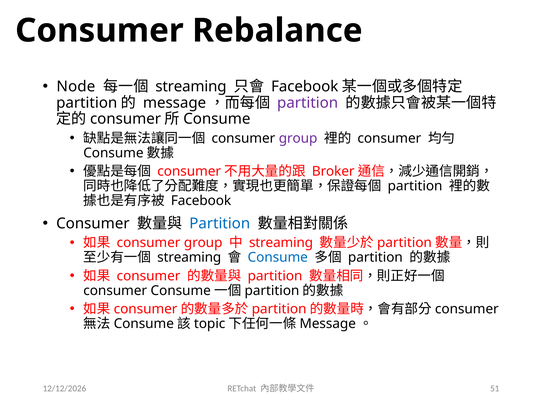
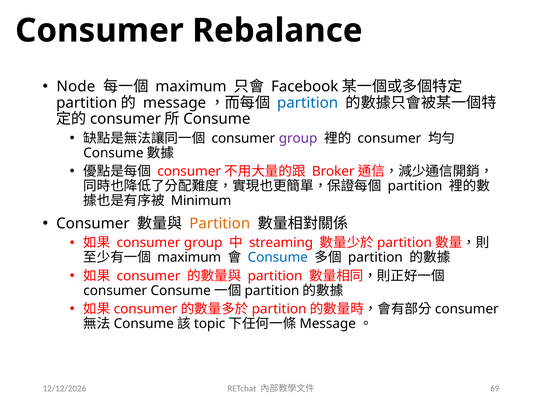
streaming: streaming -> maximum (191, 86)
partition colour: purple -> blue (308, 103)
Facebook: Facebook -> Minimum (201, 200)
Partition colour: blue -> orange (220, 223)
streaming: streaming -> maximum (189, 257)
51: 51 -> 69 (495, 388)
